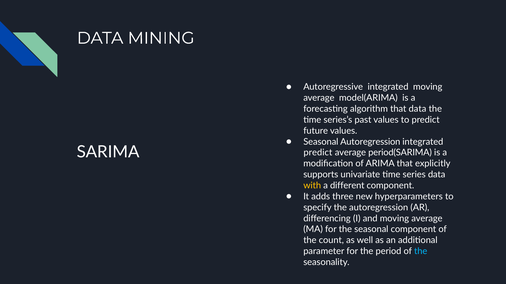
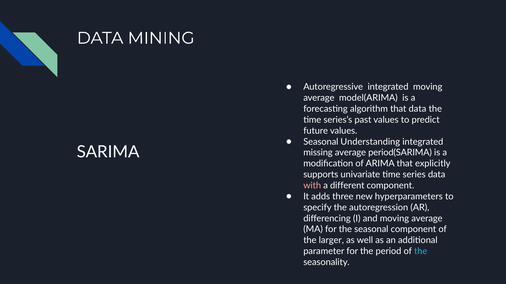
Seasonal Autoregression: Autoregression -> Understanding (370, 142)
predict: predict -> missing (318, 153)
with colour: yellow -> pink (312, 186)
count: count -> larger (331, 241)
